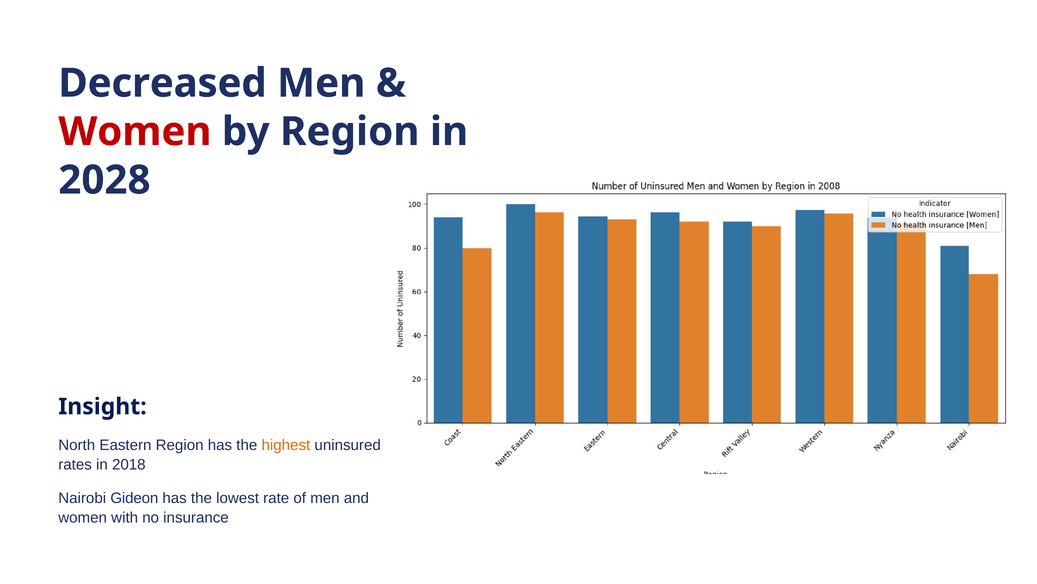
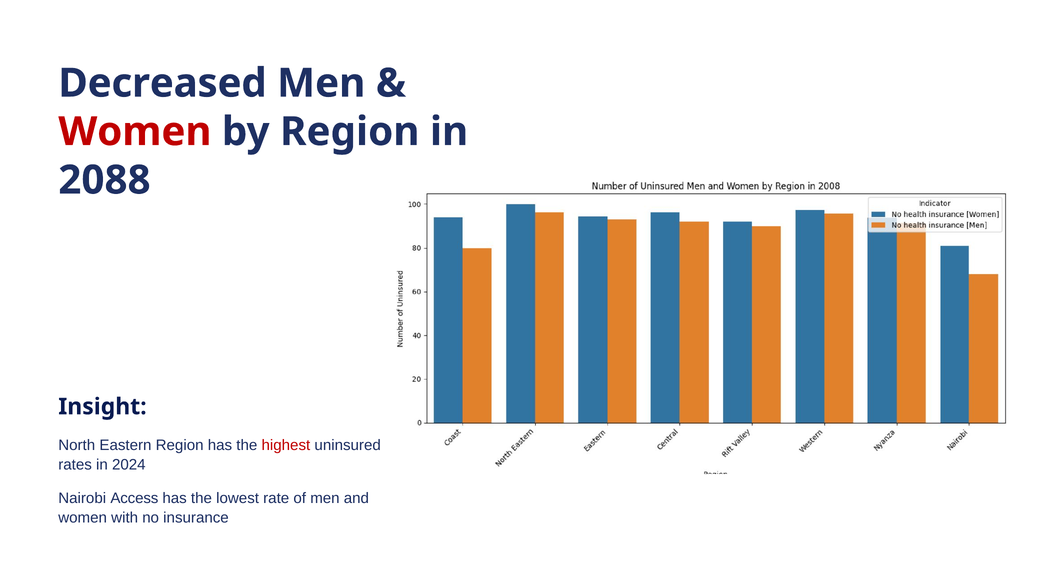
2028: 2028 -> 2088 (104, 180)
highest colour: orange -> red (286, 445)
2018: 2018 -> 2024 (129, 464)
Gideon: Gideon -> Access (134, 498)
